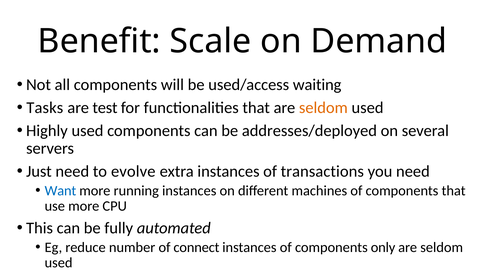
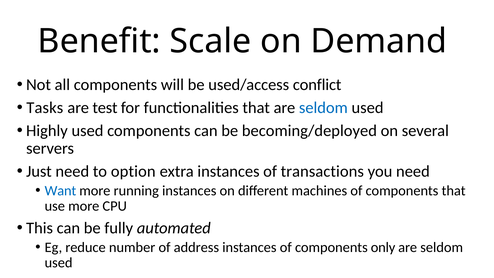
waiting: waiting -> conflict (317, 85)
seldom colour: orange -> blue (323, 108)
addresses/deployed: addresses/deployed -> becoming/deployed (309, 131)
evolve: evolve -> option (133, 171)
connect: connect -> address (196, 247)
